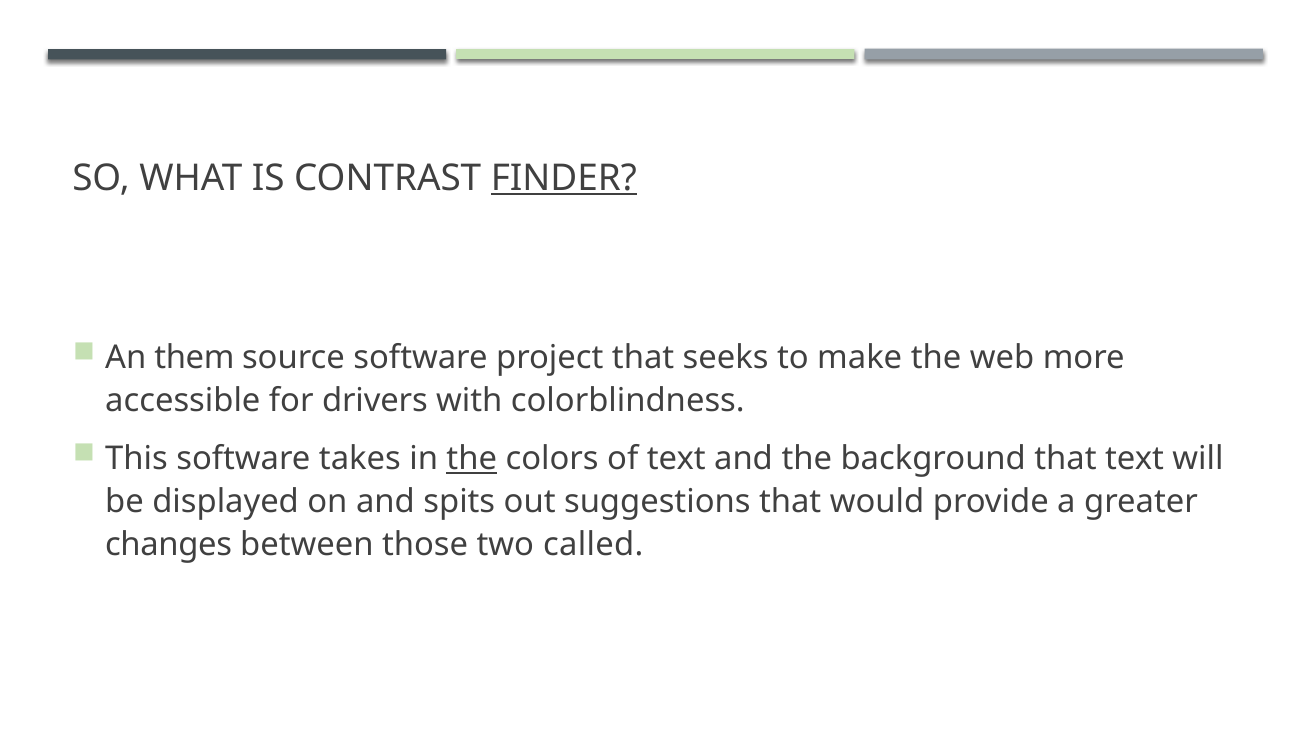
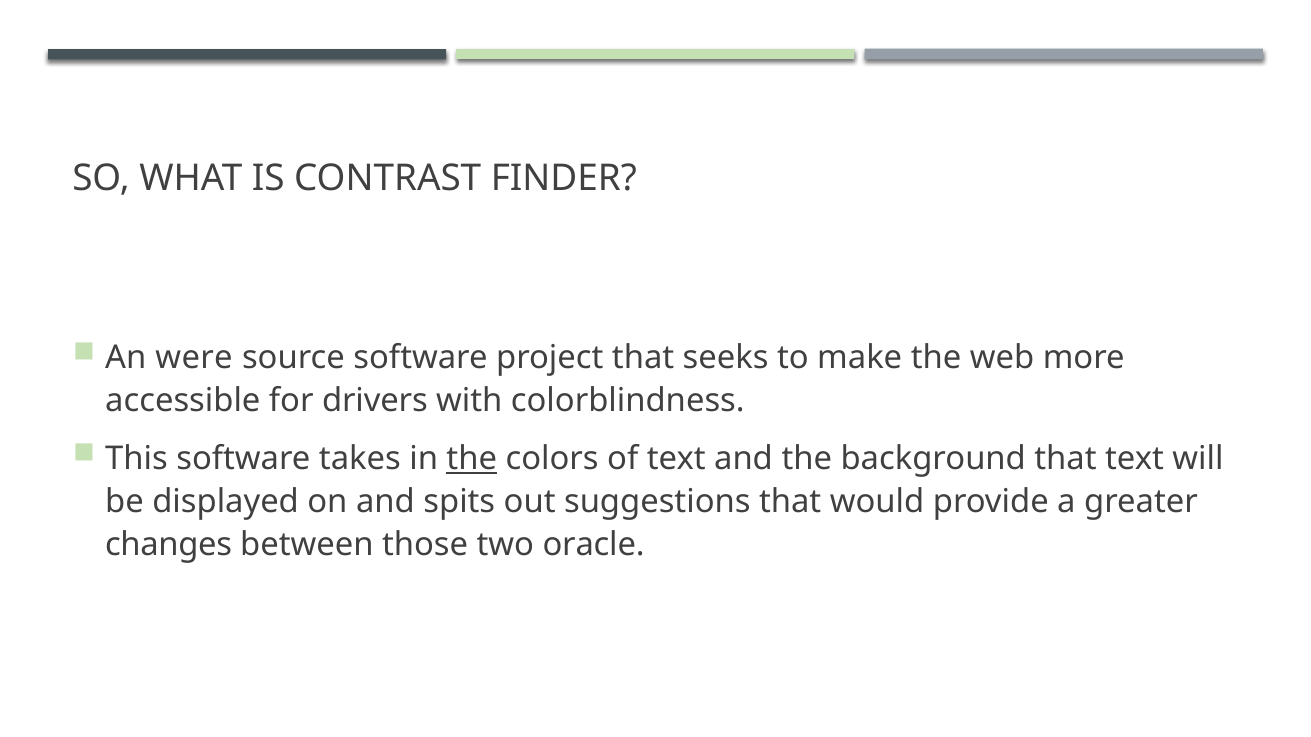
FINDER underline: present -> none (564, 178)
them: them -> were (194, 357)
called: called -> oracle (594, 545)
